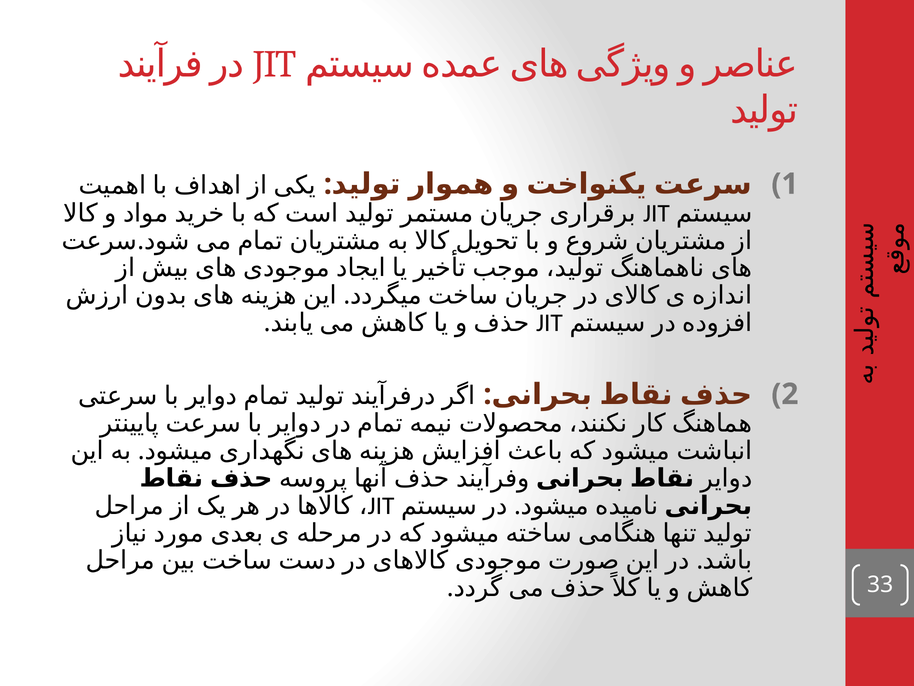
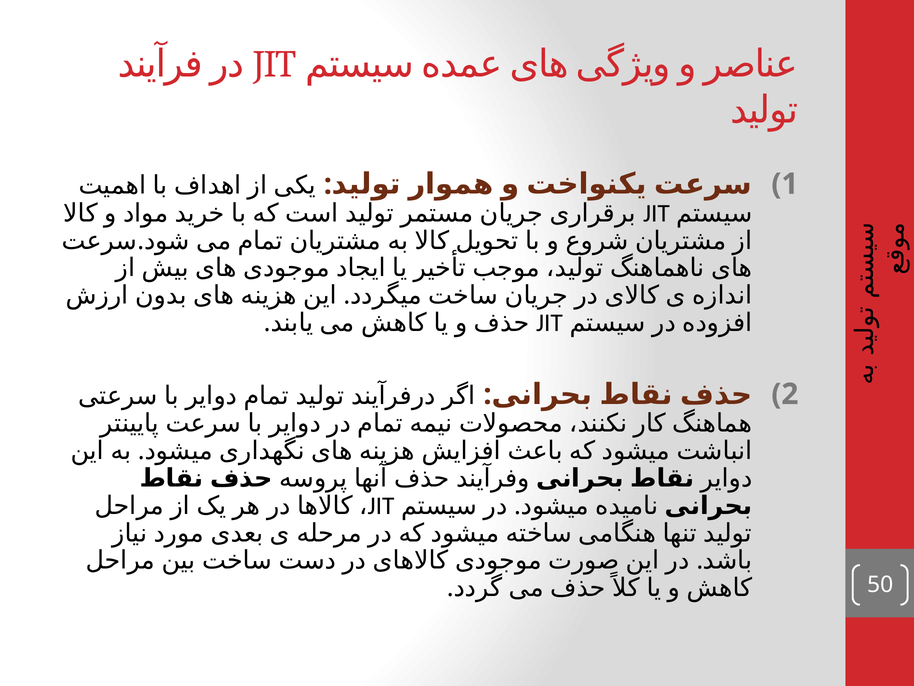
33: 33 -> 50 (880, 584)
